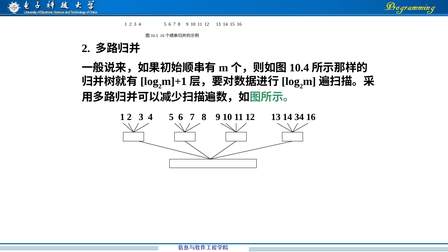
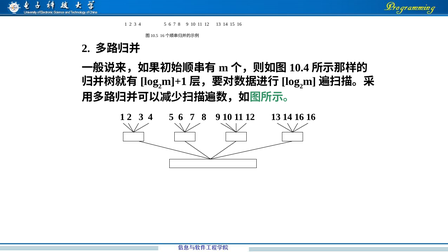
14 34: 34 -> 16 (299, 117)
